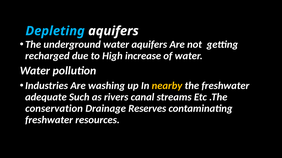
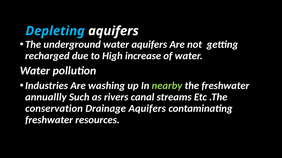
nearby colour: yellow -> light green (167, 86)
adequate: adequate -> annuallly (46, 97)
Drainage Reserves: Reserves -> Aquifers (147, 109)
